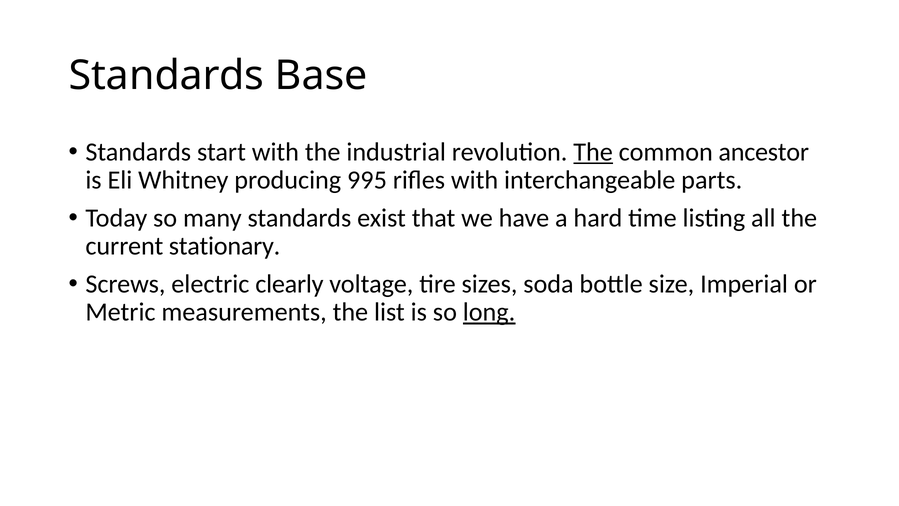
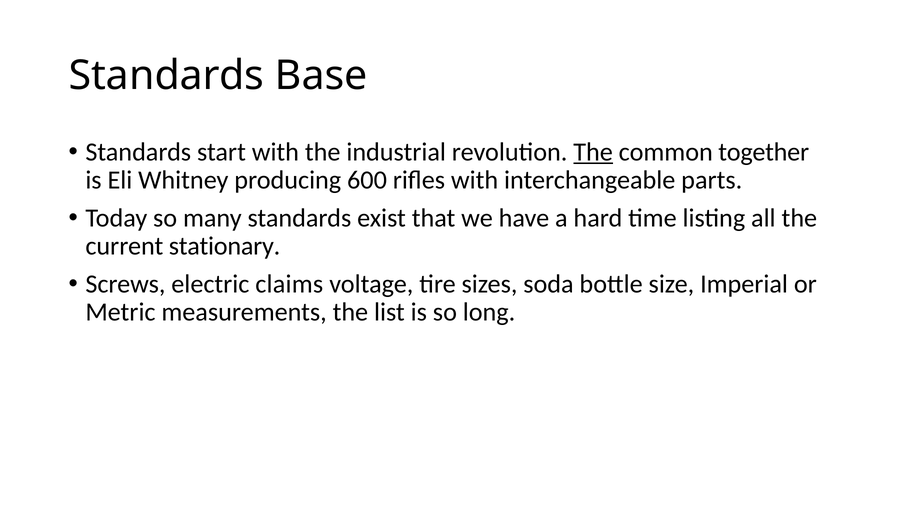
ancestor: ancestor -> together (764, 152)
995: 995 -> 600 (367, 180)
clearly: clearly -> claims (289, 284)
long underline: present -> none (489, 312)
